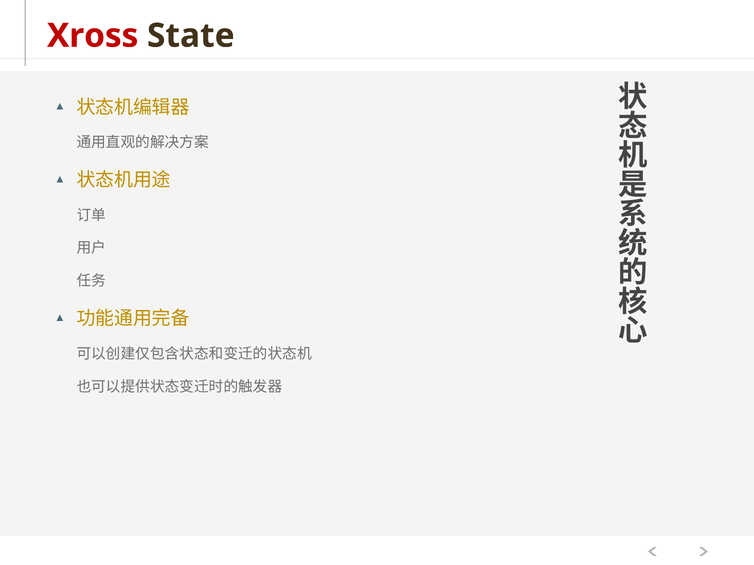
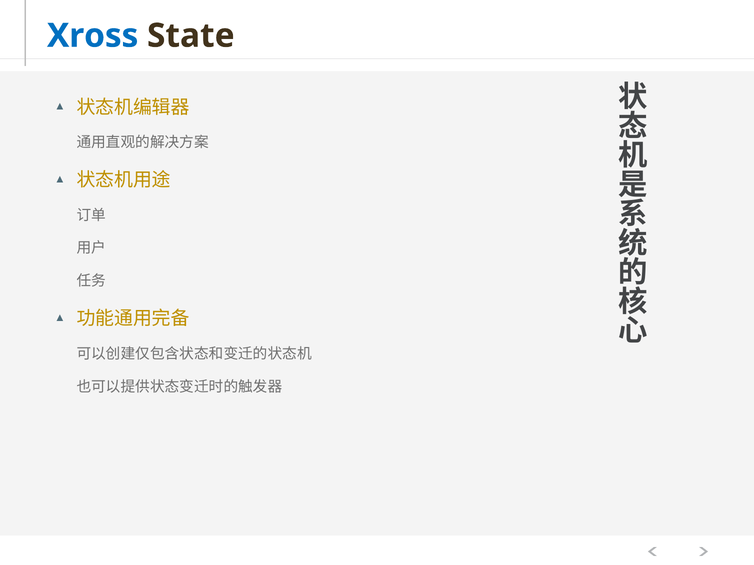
Xross colour: red -> blue (93, 36)
